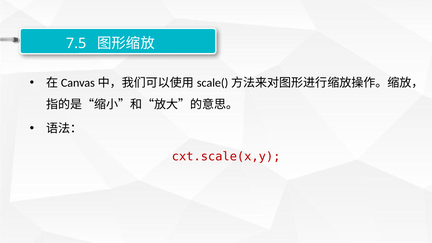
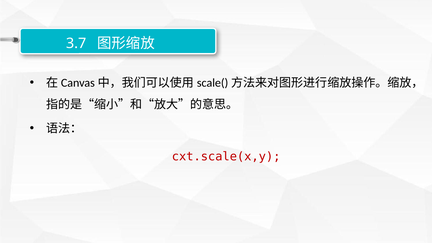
7.5: 7.5 -> 3.7 (76, 44)
